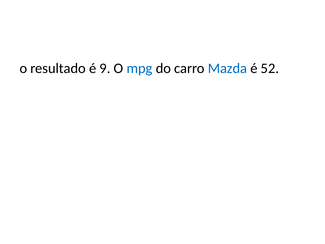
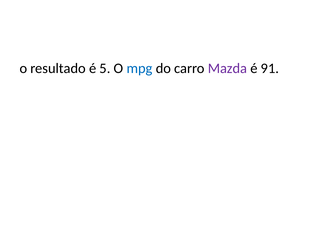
9: 9 -> 5 (105, 68)
Mazda colour: blue -> purple (227, 68)
52: 52 -> 91 (270, 68)
